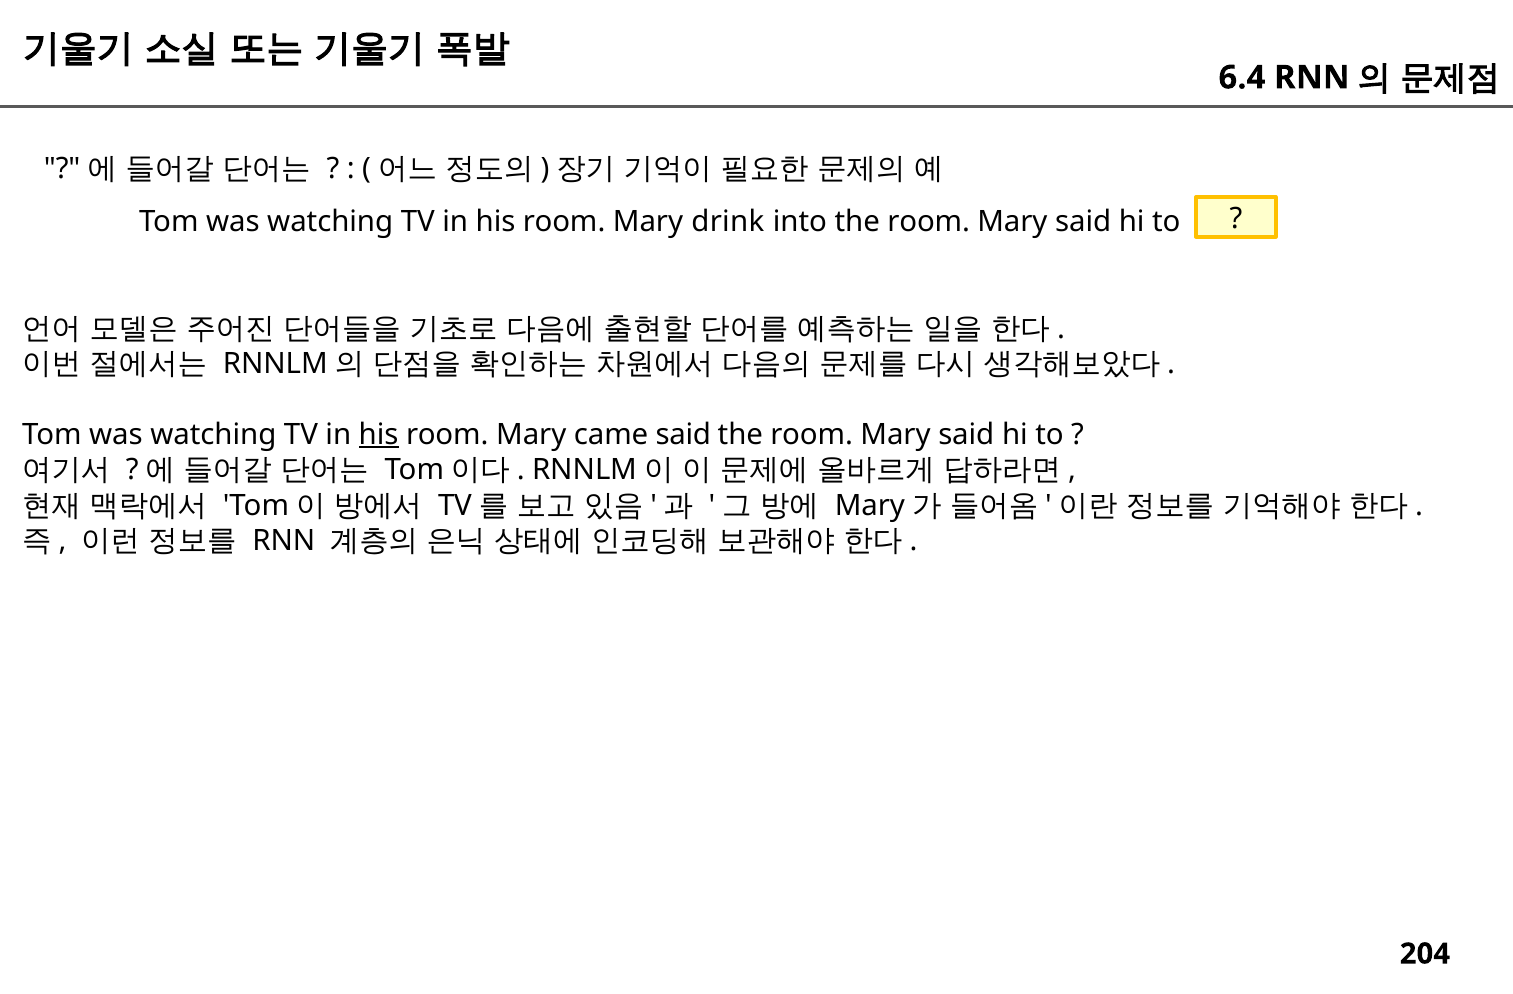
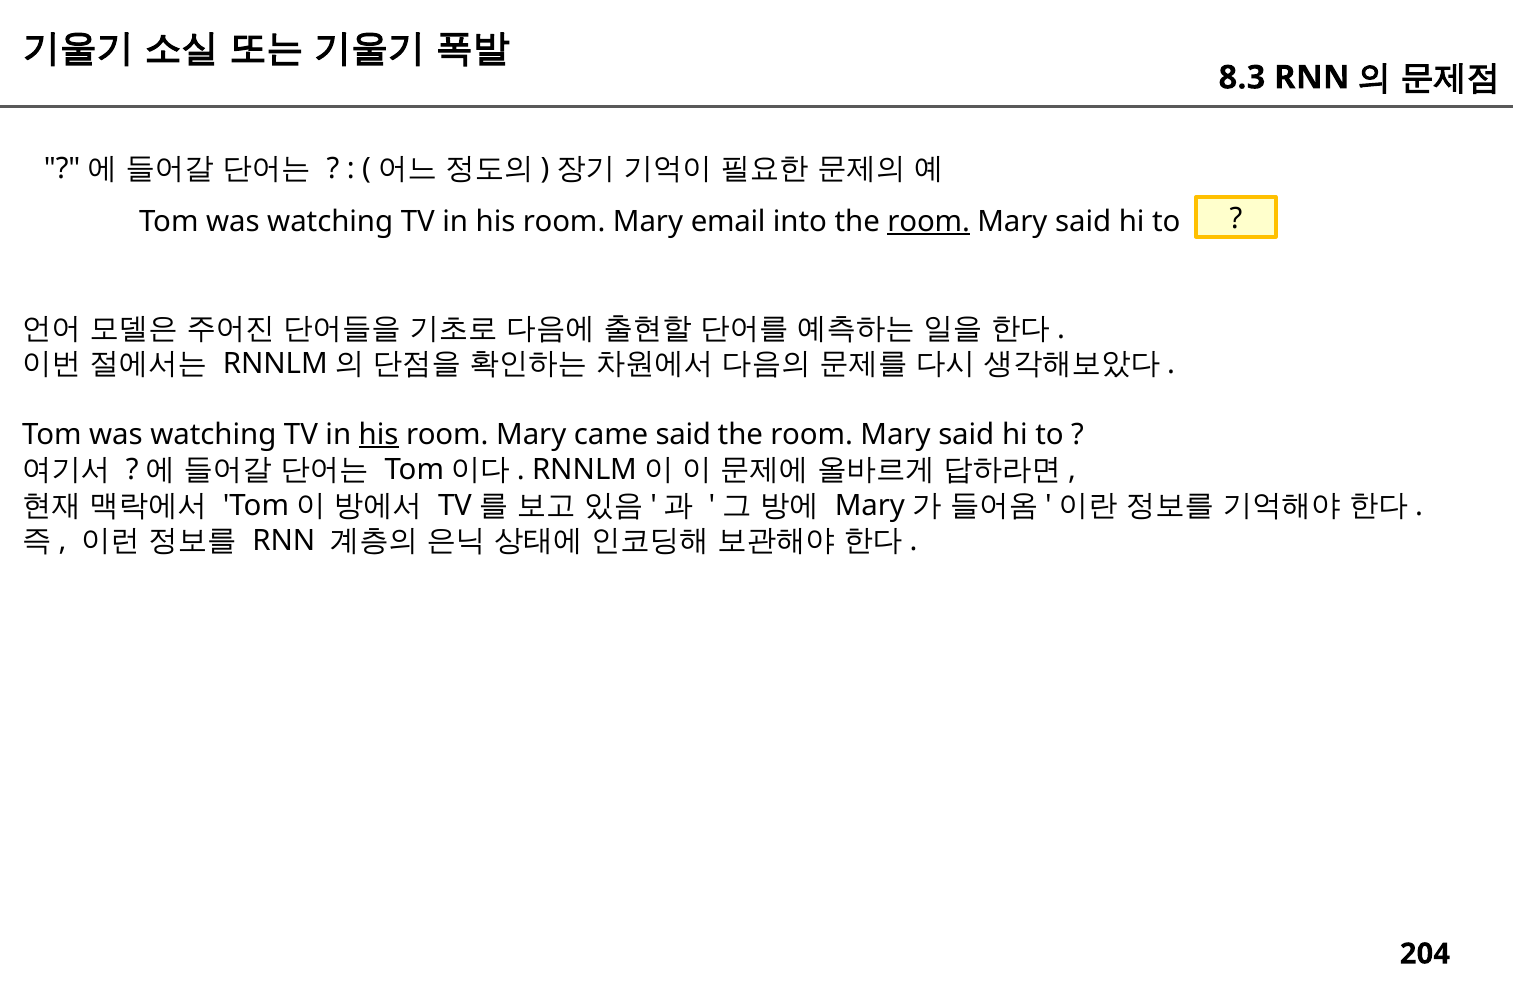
6.4: 6.4 -> 8.3 (1242, 78)
drink: drink -> email (728, 222)
room underline: none -> present (929, 222)
